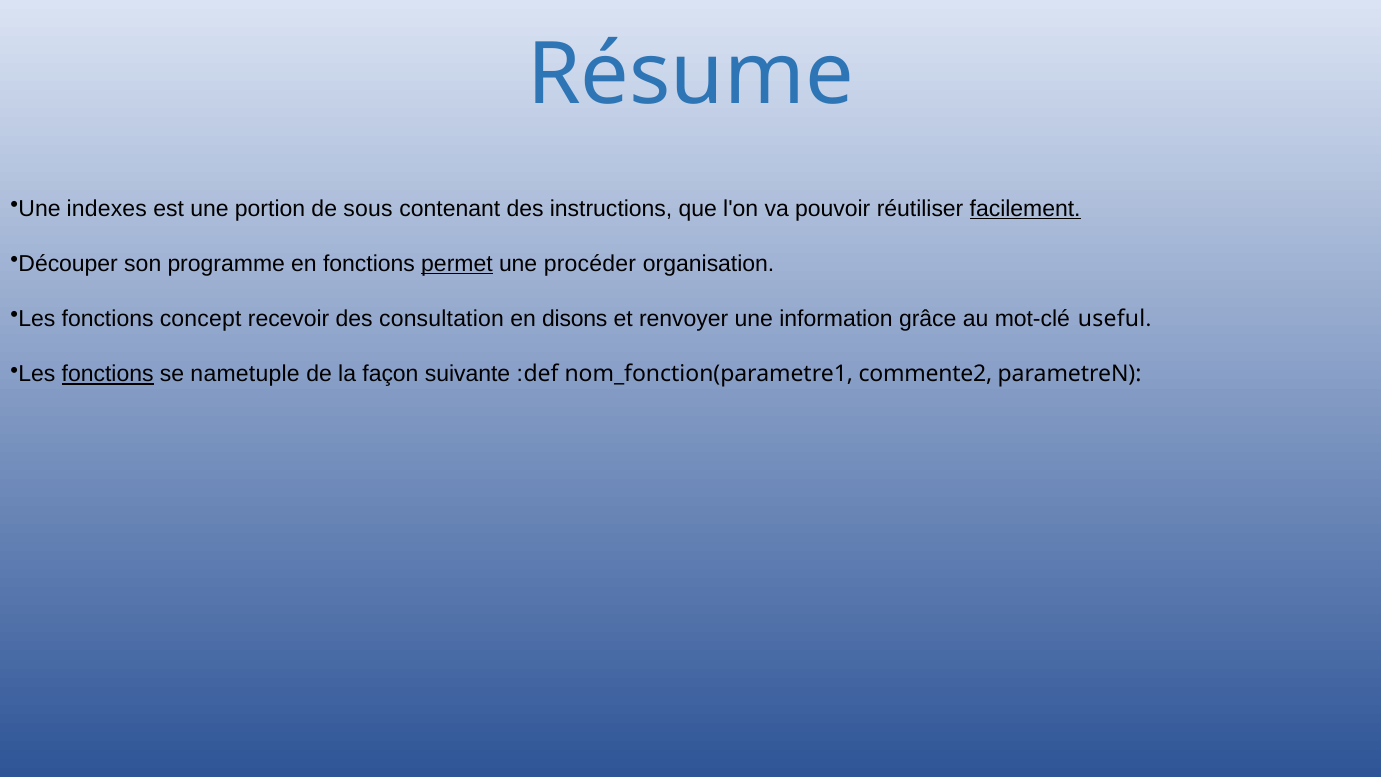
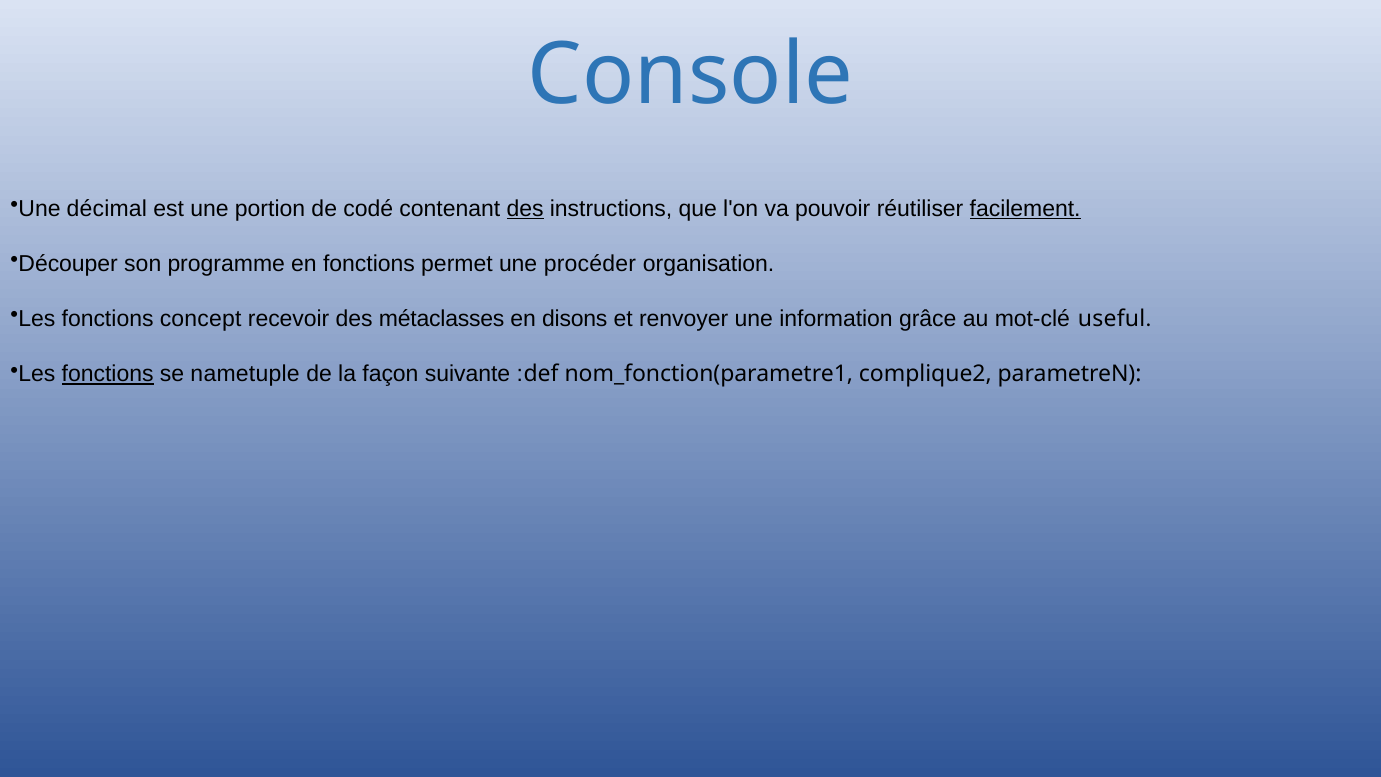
Résume: Résume -> Console (690, 75)
indexes: indexes -> décimal (107, 209)
sous: sous -> codé (368, 209)
des underline: none -> present (525, 209)
permet underline: present -> none (457, 264)
consultation: consultation -> métaclasses (442, 319)
commente2: commente2 -> complique2 (925, 374)
